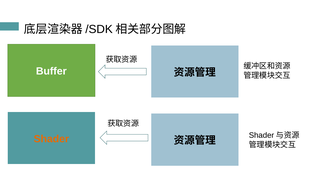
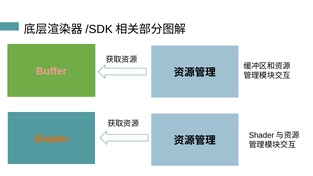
Buffer colour: white -> pink (51, 71)
